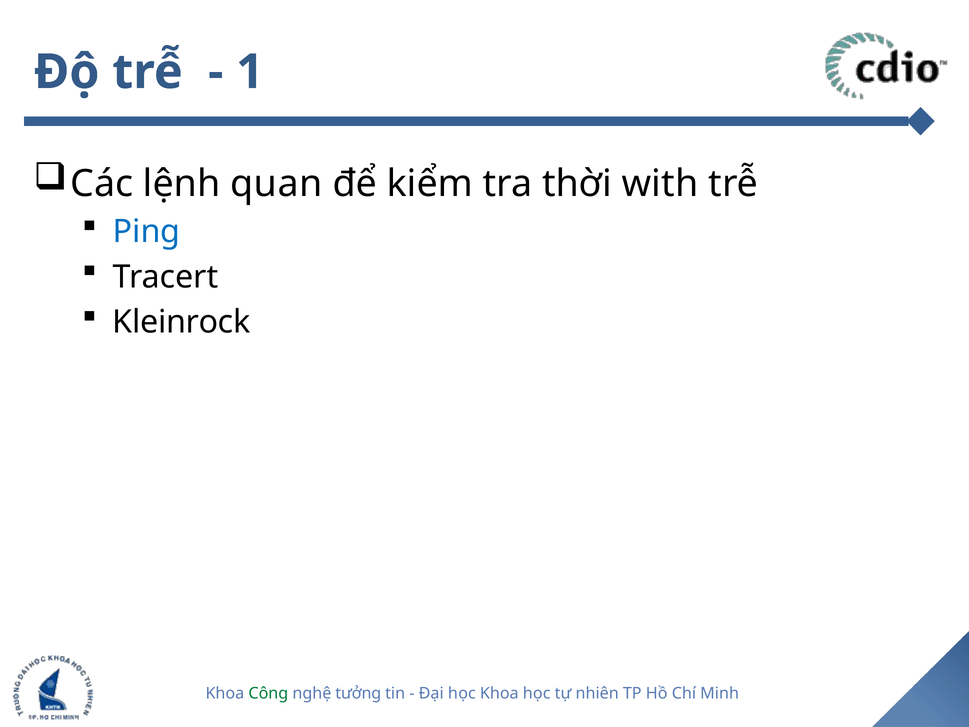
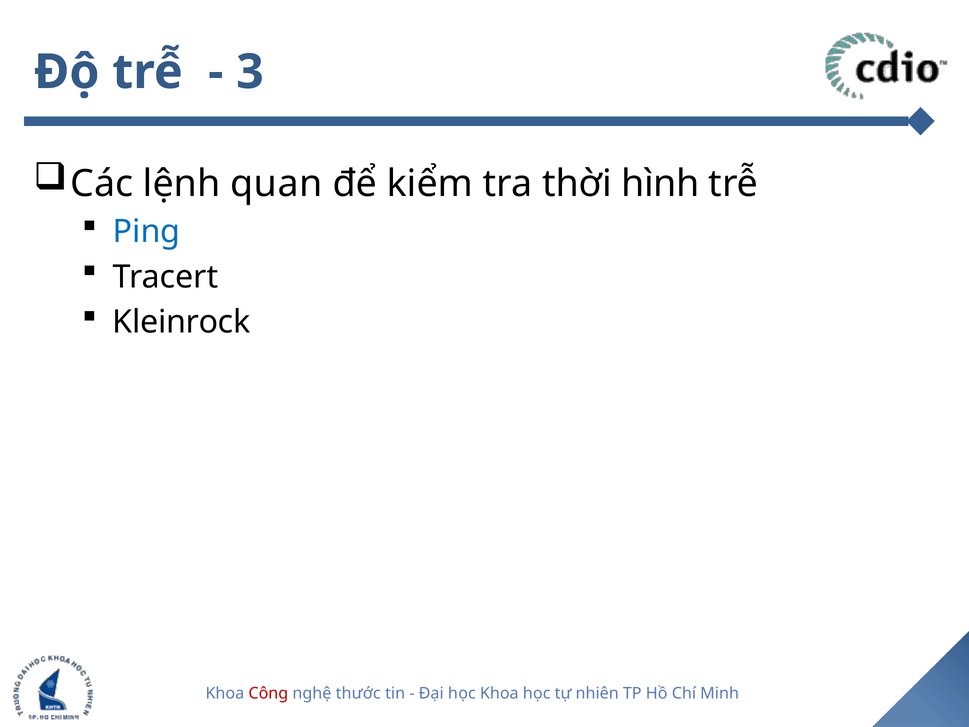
1: 1 -> 3 (250, 72)
with: with -> hình (660, 184)
Công colour: green -> red (268, 693)
tưởng: tưởng -> thước (358, 693)
